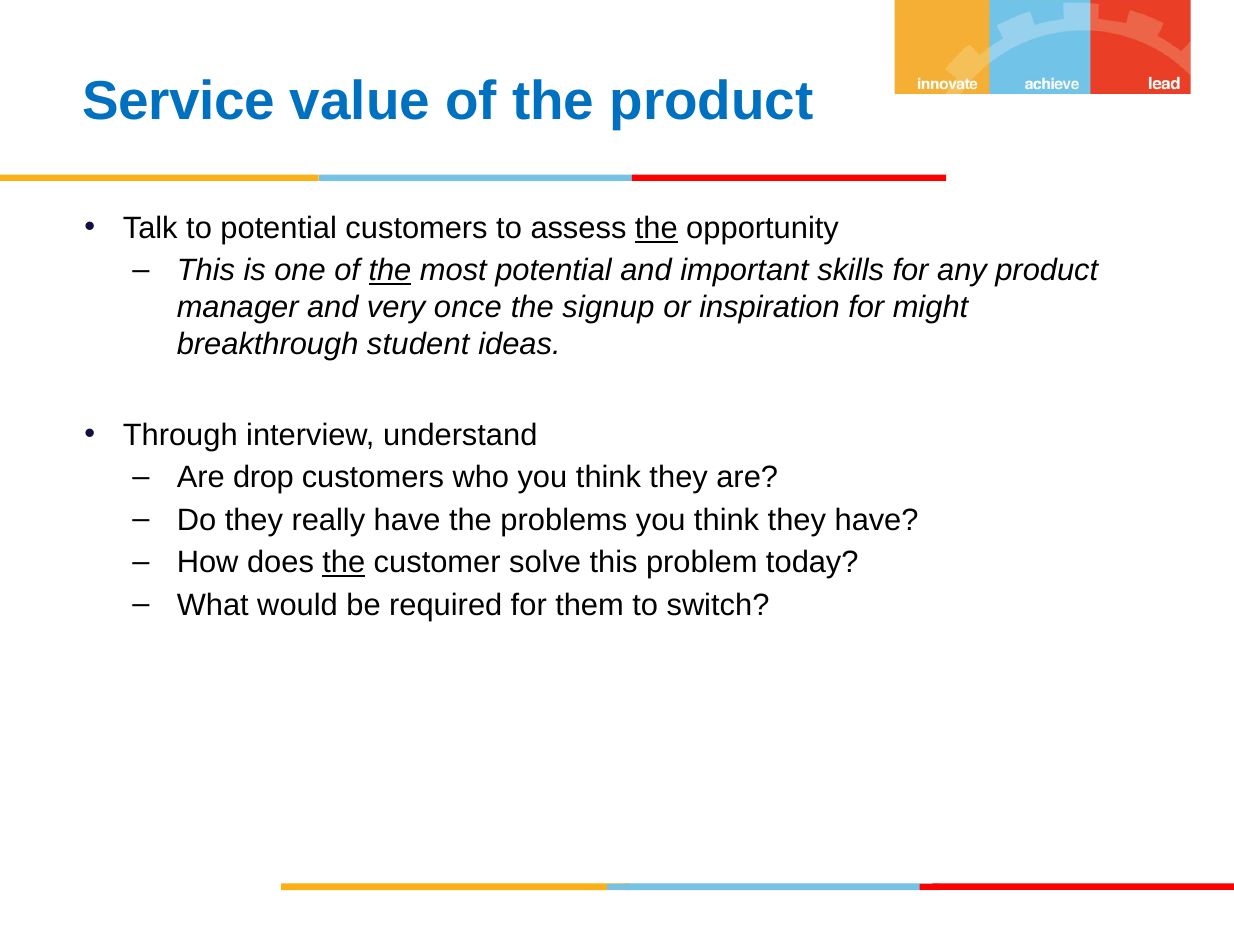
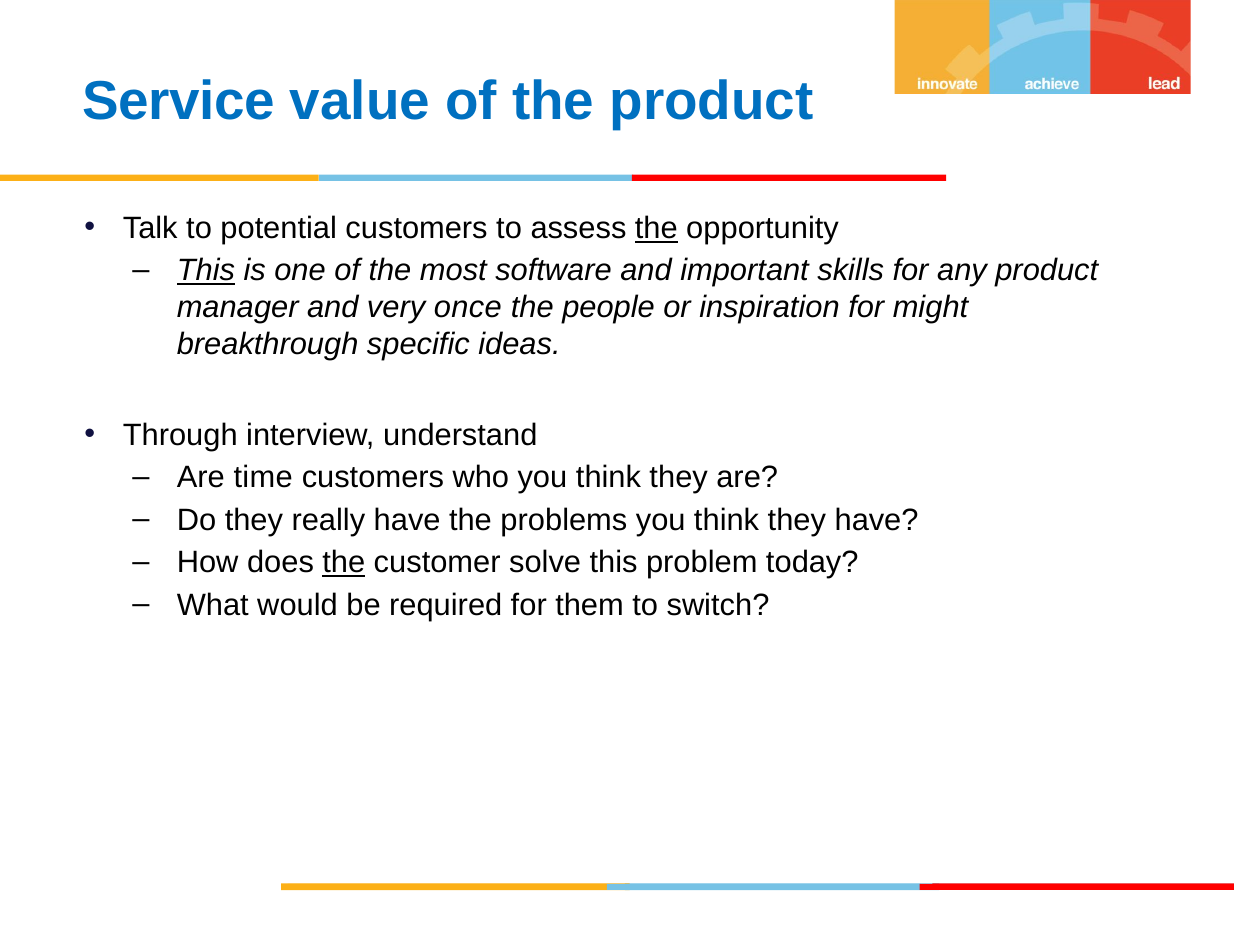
This underline: none -> present (206, 271)
the underline: present -> none (390, 271)
most potential: potential -> software (554, 271)
signup: signup -> people (609, 308)
student: student -> specific (418, 345)
drop: drop -> time (263, 478)
